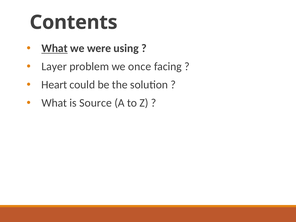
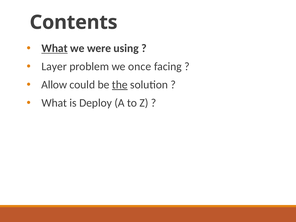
Heart: Heart -> Allow (54, 85)
the underline: none -> present (120, 85)
Source: Source -> Deploy (96, 103)
